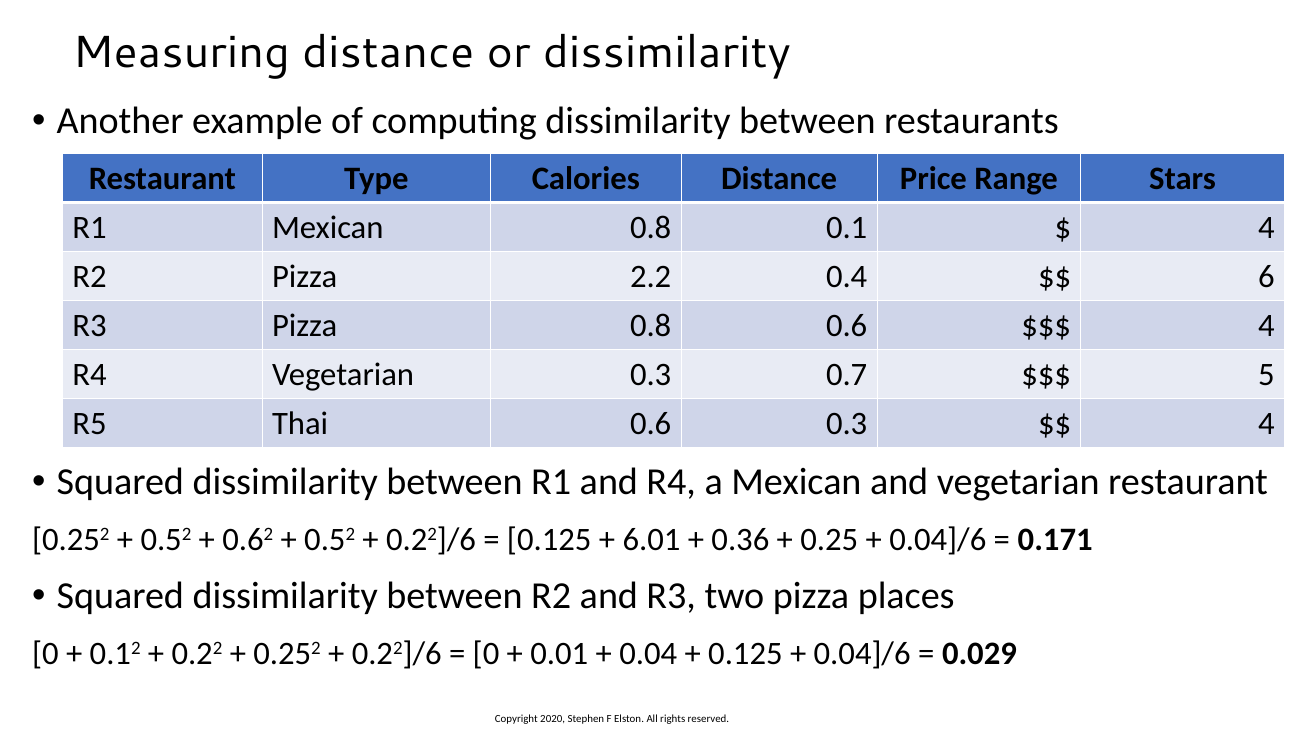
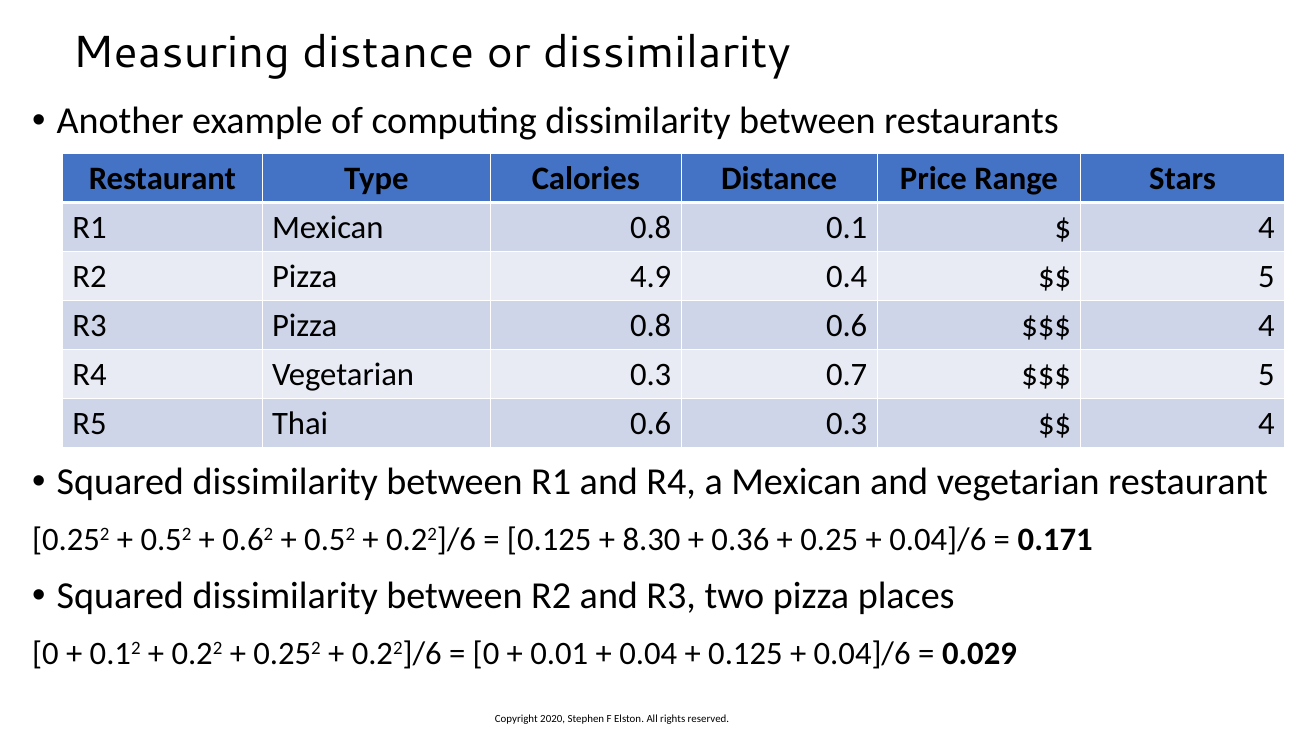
2.2: 2.2 -> 4.9 (651, 277)
6: 6 -> 5 (1266, 277)
6.01: 6.01 -> 8.30 (651, 539)
